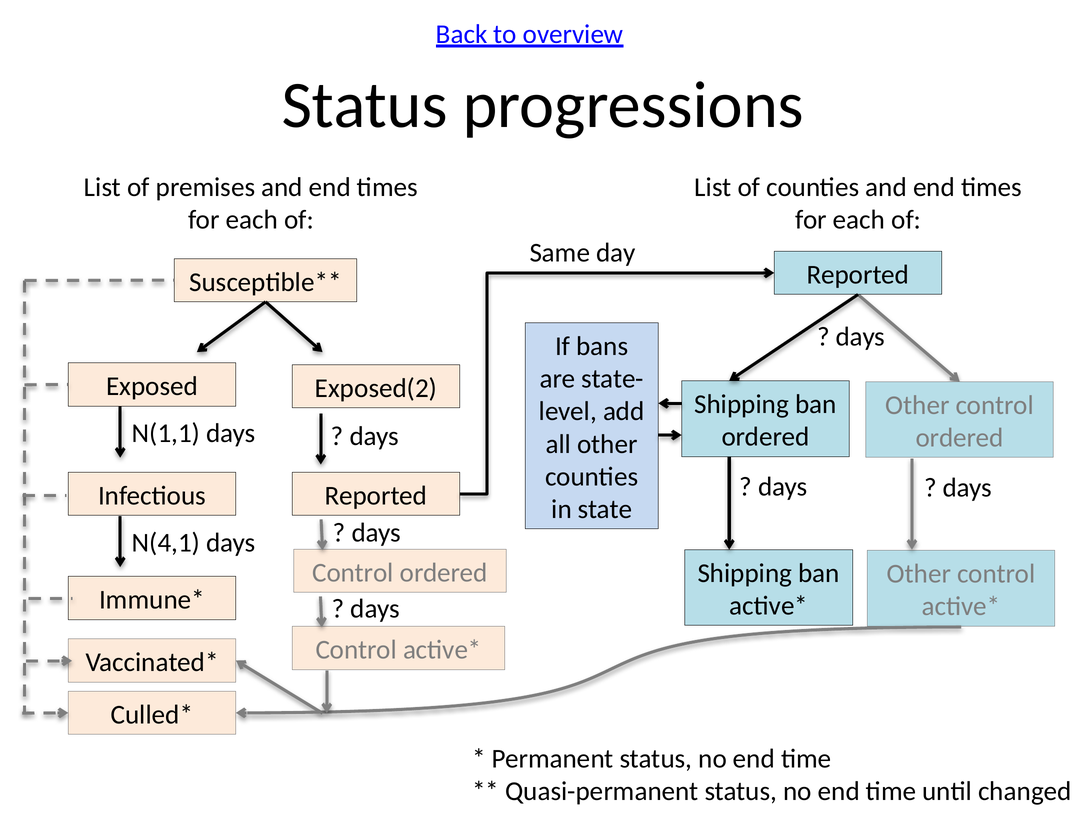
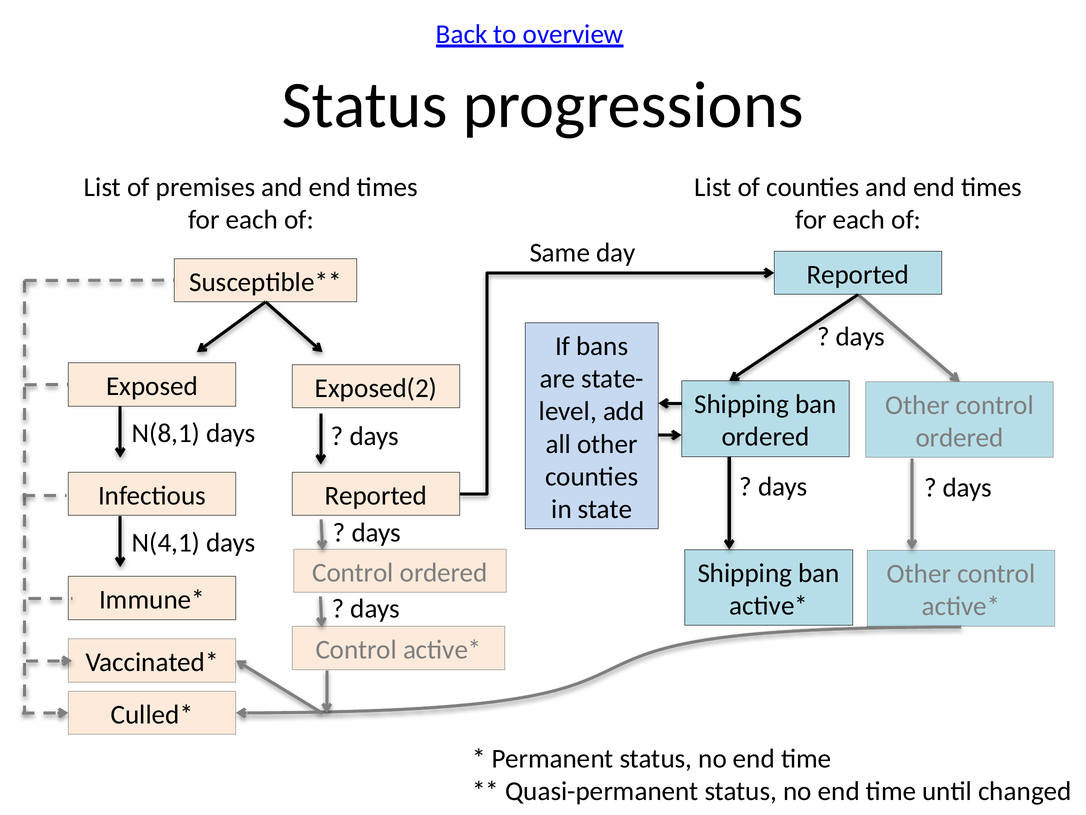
N(1,1: N(1,1 -> N(8,1 (166, 433)
